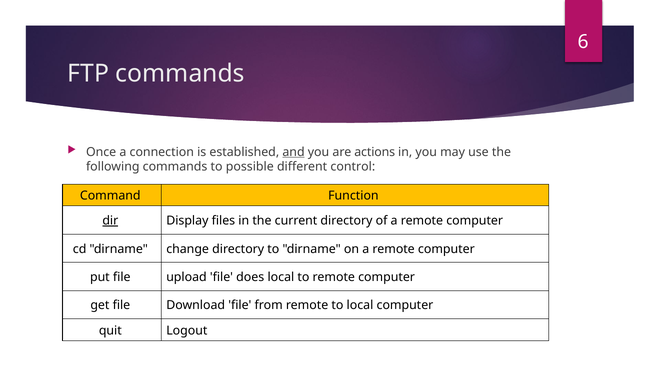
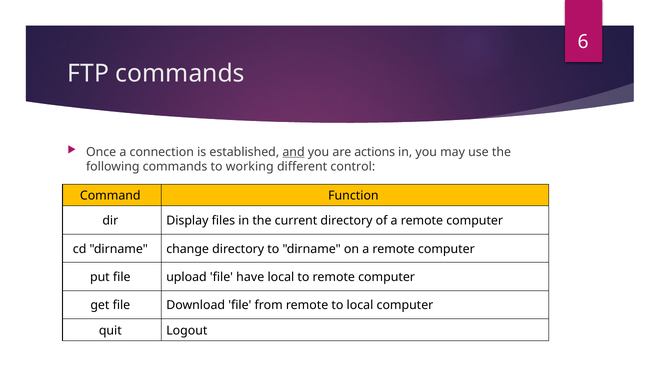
possible: possible -> working (250, 167)
dir underline: present -> none (110, 220)
does: does -> have (250, 277)
